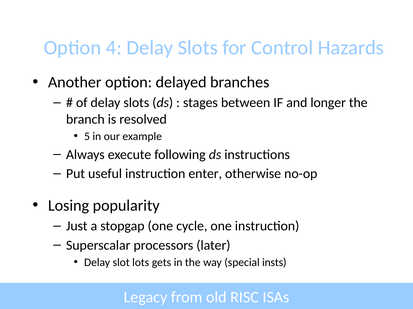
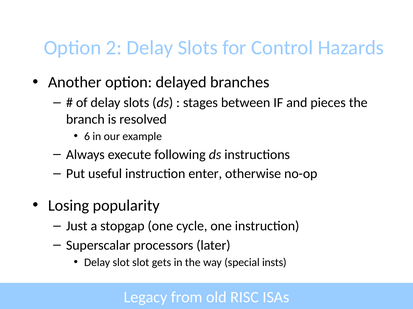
4: 4 -> 2 (114, 48)
longer: longer -> pieces (328, 103)
5: 5 -> 6 (87, 137)
slot lots: lots -> slot (141, 263)
